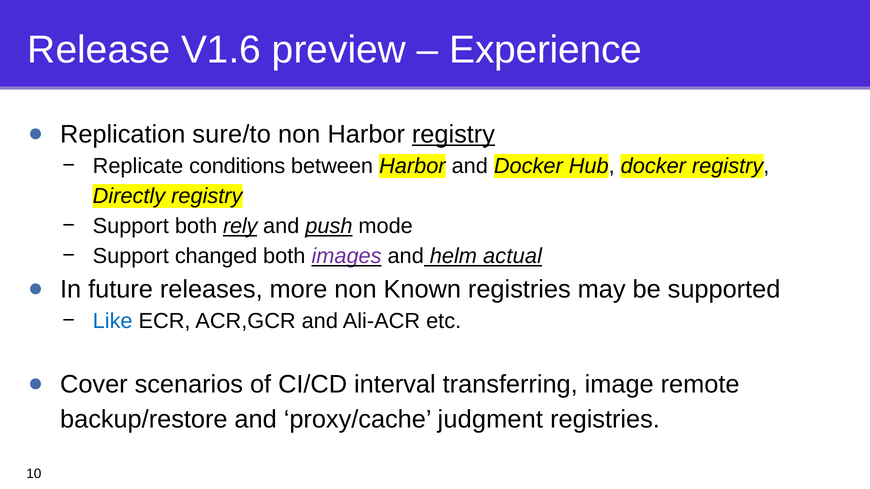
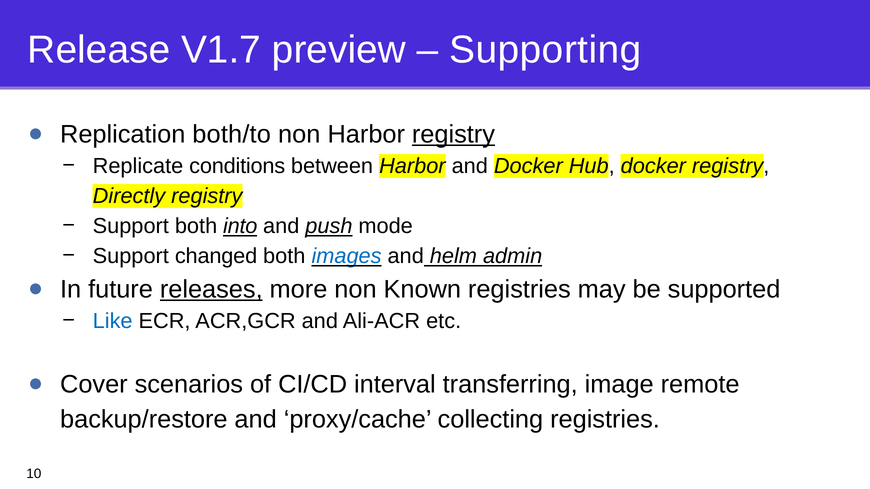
V1.6: V1.6 -> V1.7 (221, 50)
Experience: Experience -> Supporting (545, 50)
sure/to: sure/to -> both/to (232, 134)
rely: rely -> into (240, 226)
images colour: purple -> blue (347, 256)
actual: actual -> admin (513, 256)
releases underline: none -> present (211, 290)
judgment: judgment -> collecting (490, 420)
